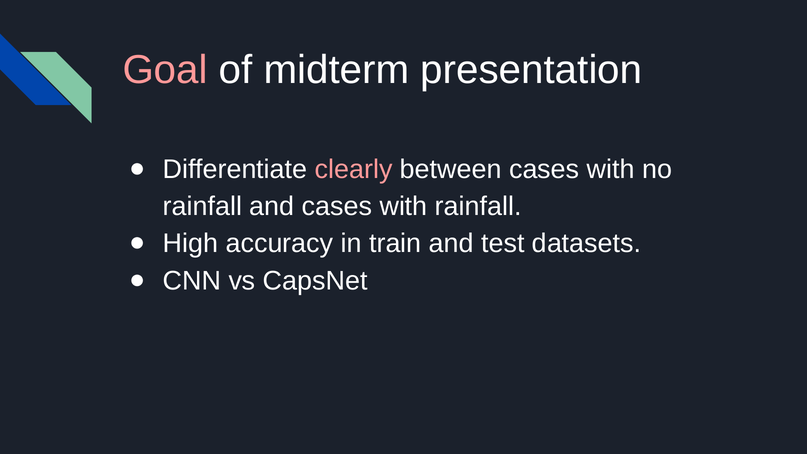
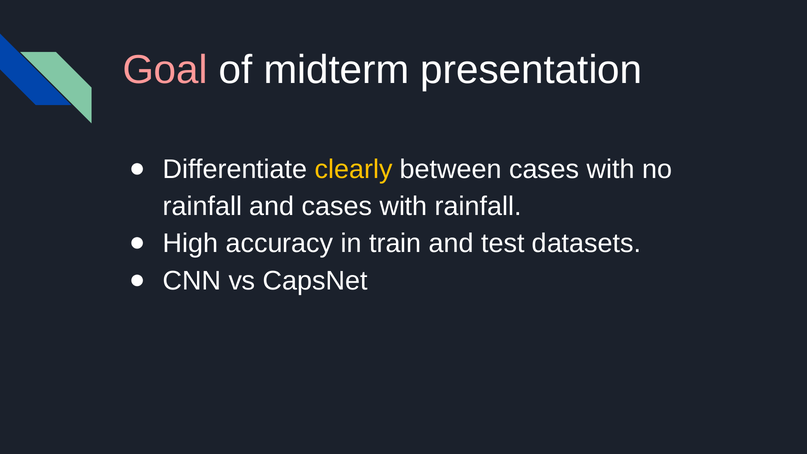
clearly colour: pink -> yellow (354, 169)
